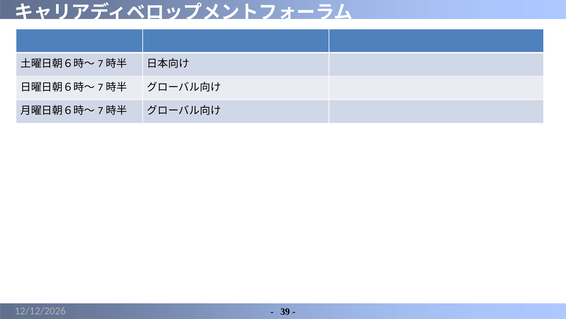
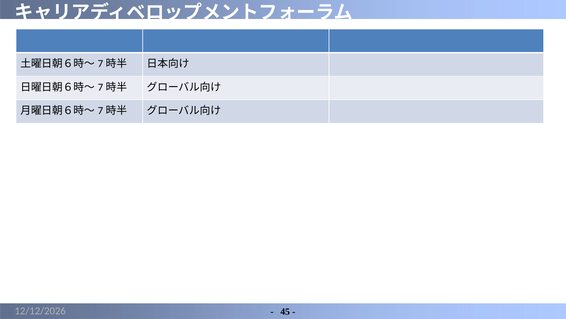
39: 39 -> 45 (285, 311)
